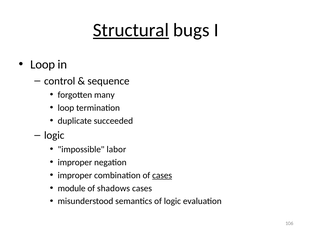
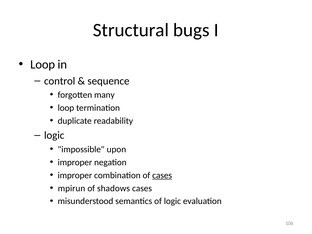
Structural underline: present -> none (131, 30)
succeeded: succeeded -> readability (113, 121)
labor: labor -> upon (116, 149)
module: module -> mpirun (72, 188)
